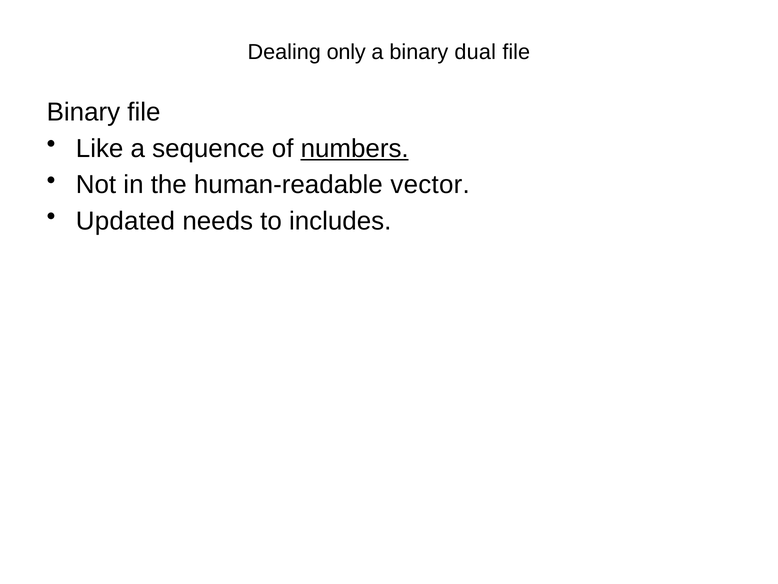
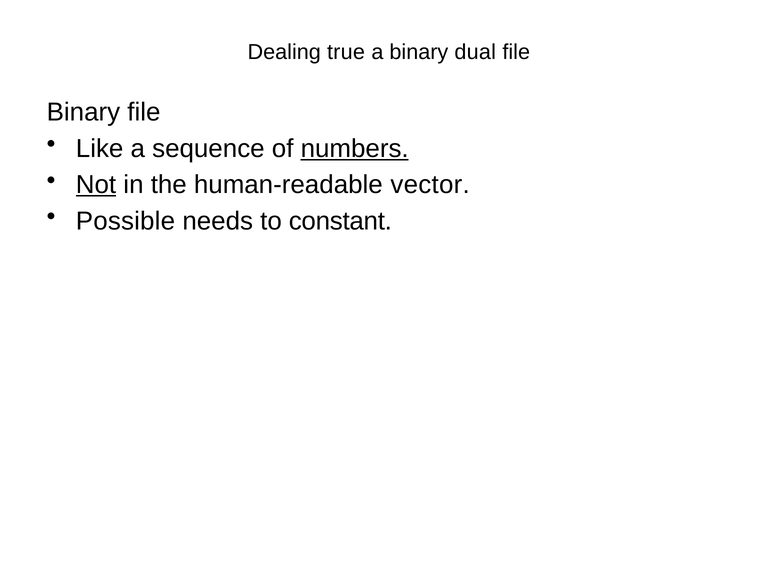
only: only -> true (346, 52)
Not underline: none -> present (96, 185)
Updated: Updated -> Possible (125, 221)
includes: includes -> constant (340, 221)
